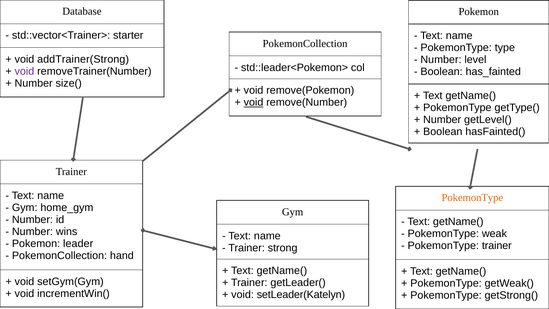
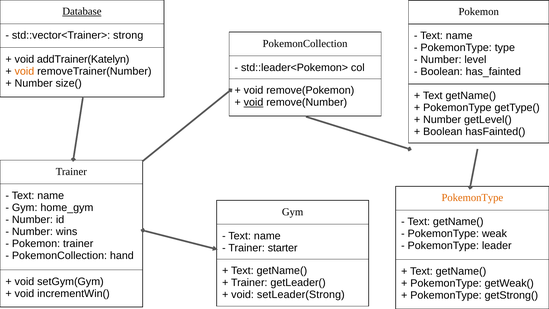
Database underline: none -> present (82, 11)
starter: starter -> strong (128, 35)
addTrainer(Strong: addTrainer(Strong -> addTrainer(Katelyn (83, 59)
void colour: purple -> orange (24, 71)
Pokemon leader: leader -> trainer (78, 243)
PokemonType trainer: trainer -> leader (497, 246)
strong: strong -> starter (283, 248)
setLeader(Katelyn: setLeader(Katelyn -> setLeader(Strong (301, 295)
